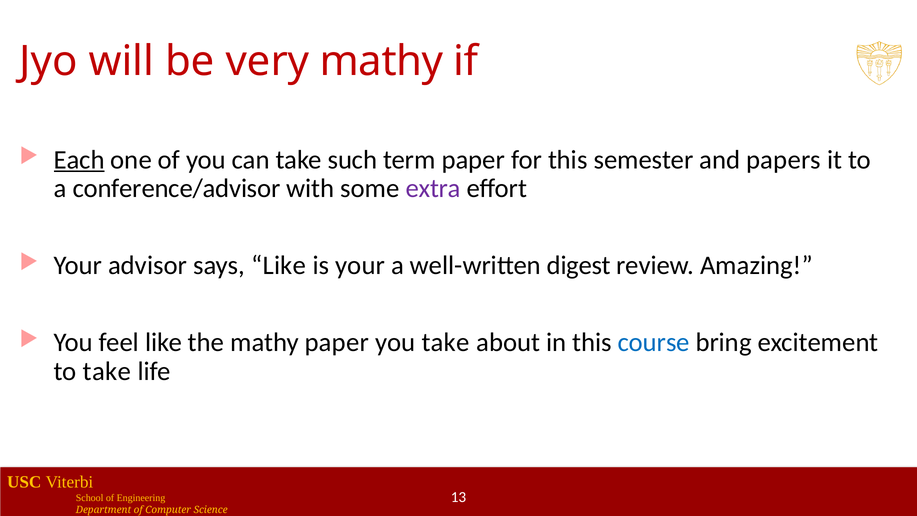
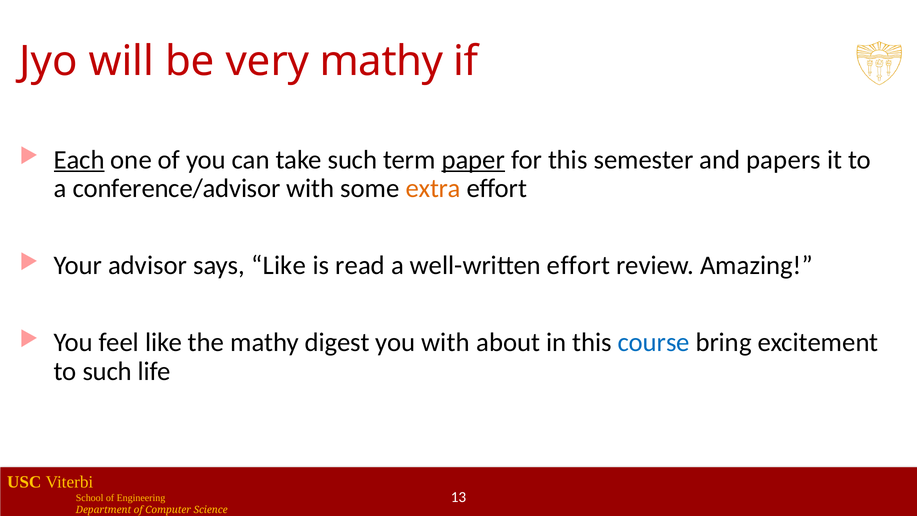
paper underline: none -> present (473, 160)
extra colour: purple -> orange (433, 189)
is your: your -> read (360, 265)
well-written digest: digest -> effort (579, 265)
mathy paper: paper -> digest (337, 342)
you take: take -> with (446, 342)
to take: take -> such (107, 371)
